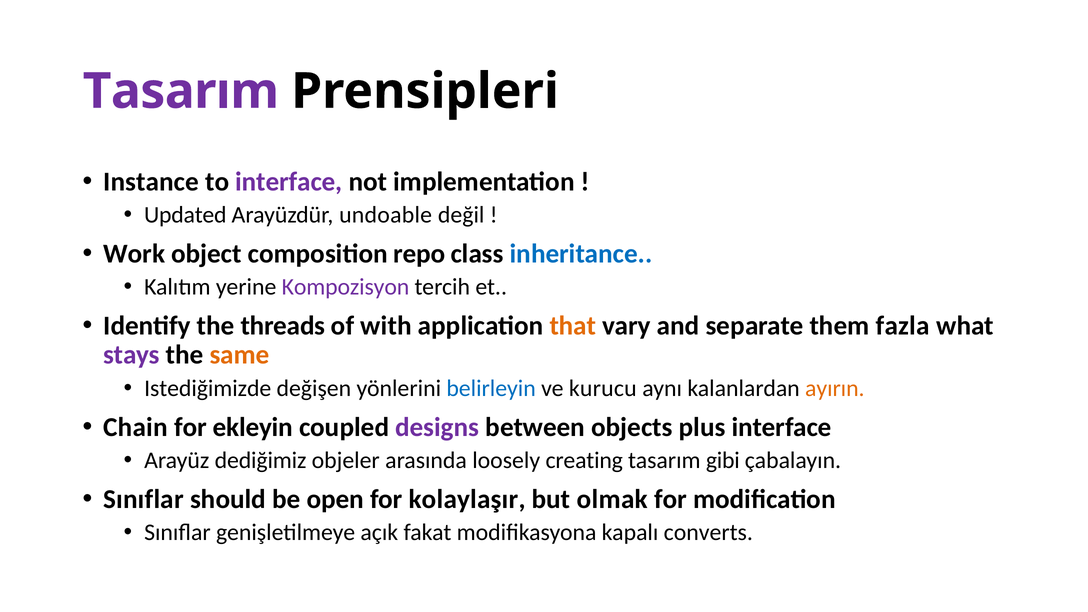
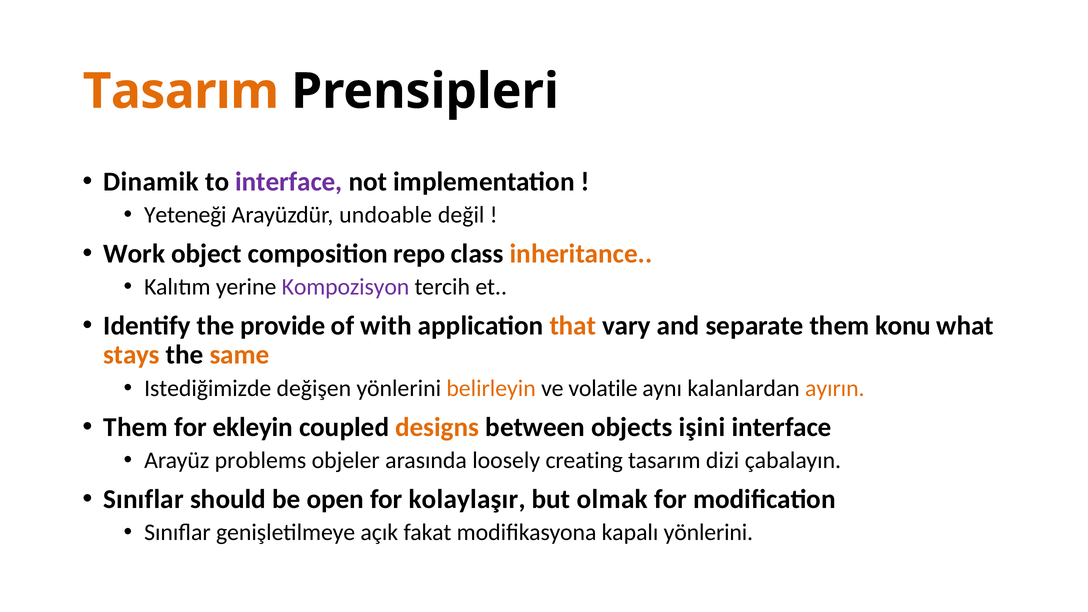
Tasarım colour: purple -> orange (181, 91)
Instance: Instance -> Dinamik (151, 182)
Updated: Updated -> Yeteneği (185, 215)
inheritance colour: blue -> orange (581, 254)
threads: threads -> provide (283, 326)
fazla: fazla -> konu (903, 326)
stays colour: purple -> orange (132, 355)
belirleyin colour: blue -> orange (491, 388)
kurucu: kurucu -> volatile (603, 388)
Chain: Chain -> Them (136, 427)
designs colour: purple -> orange (437, 427)
plus: plus -> işini (702, 427)
dediğimiz: dediğimiz -> problems (260, 460)
gibi: gibi -> dizi (723, 460)
kapalı converts: converts -> yönlerini (708, 532)
